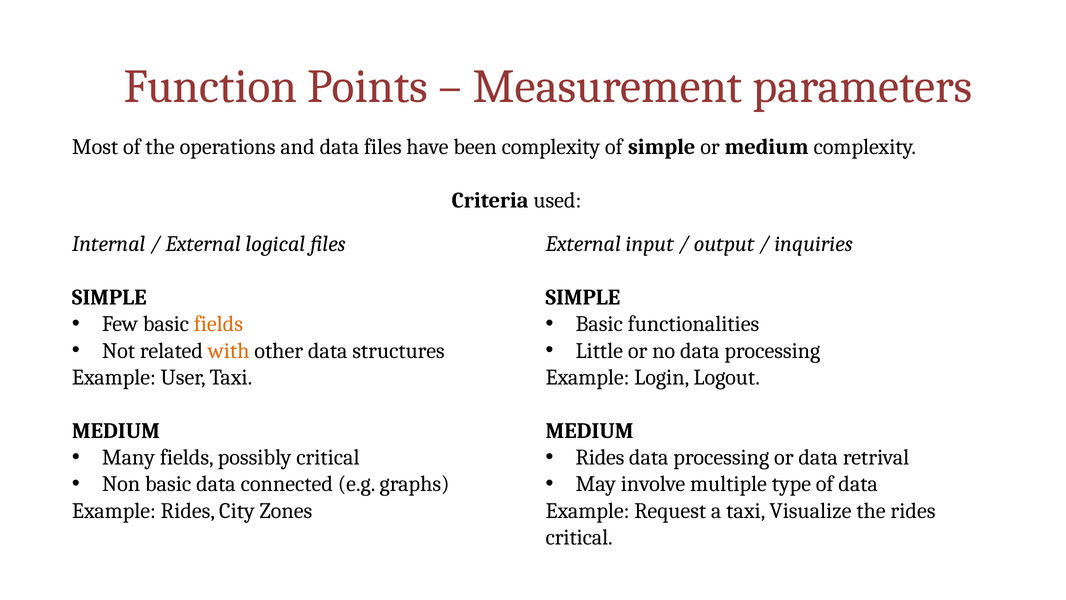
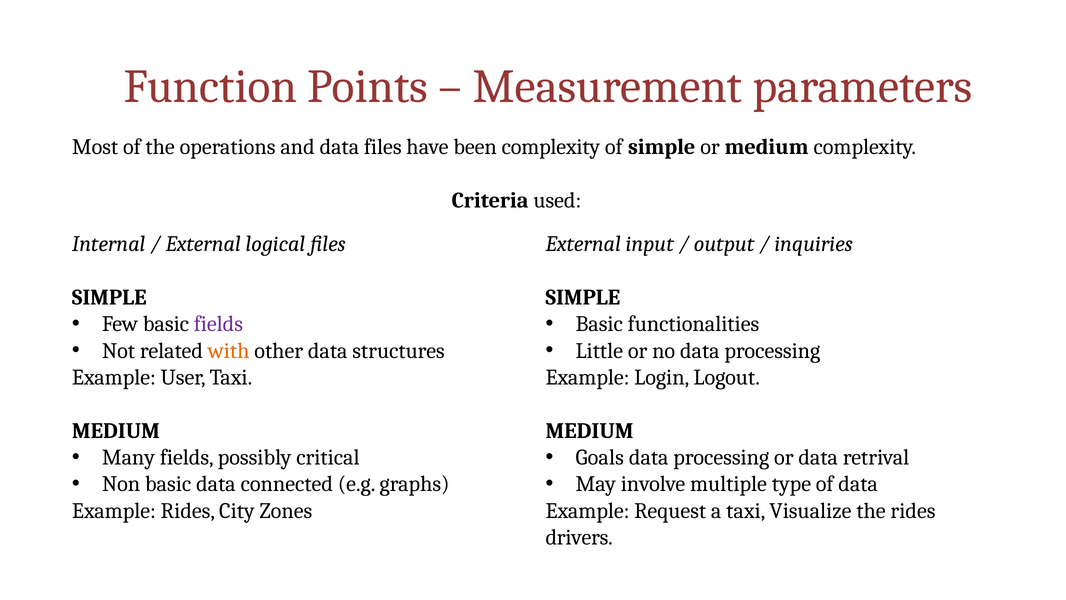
fields colour: orange -> purple (218, 324)
Rides: Rides -> Goals (600, 457)
critical: critical -> drivers (579, 537)
